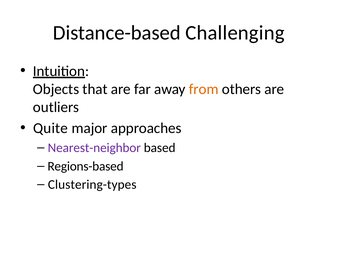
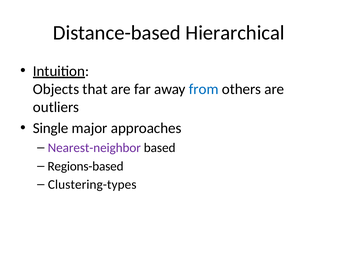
Challenging: Challenging -> Hierarchical (235, 33)
from colour: orange -> blue (204, 89)
Quite: Quite -> Single (51, 128)
